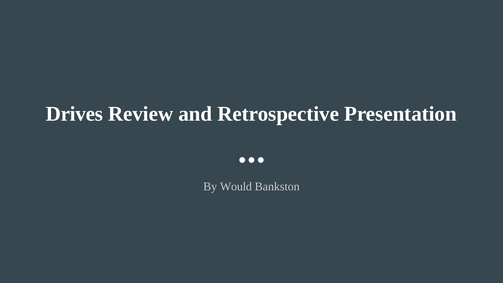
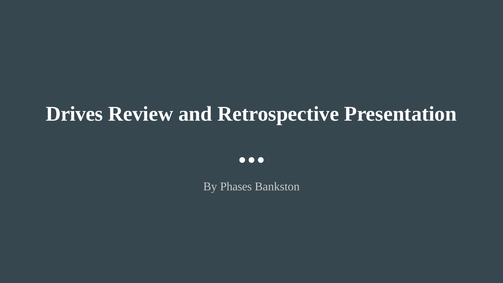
Would: Would -> Phases (236, 186)
